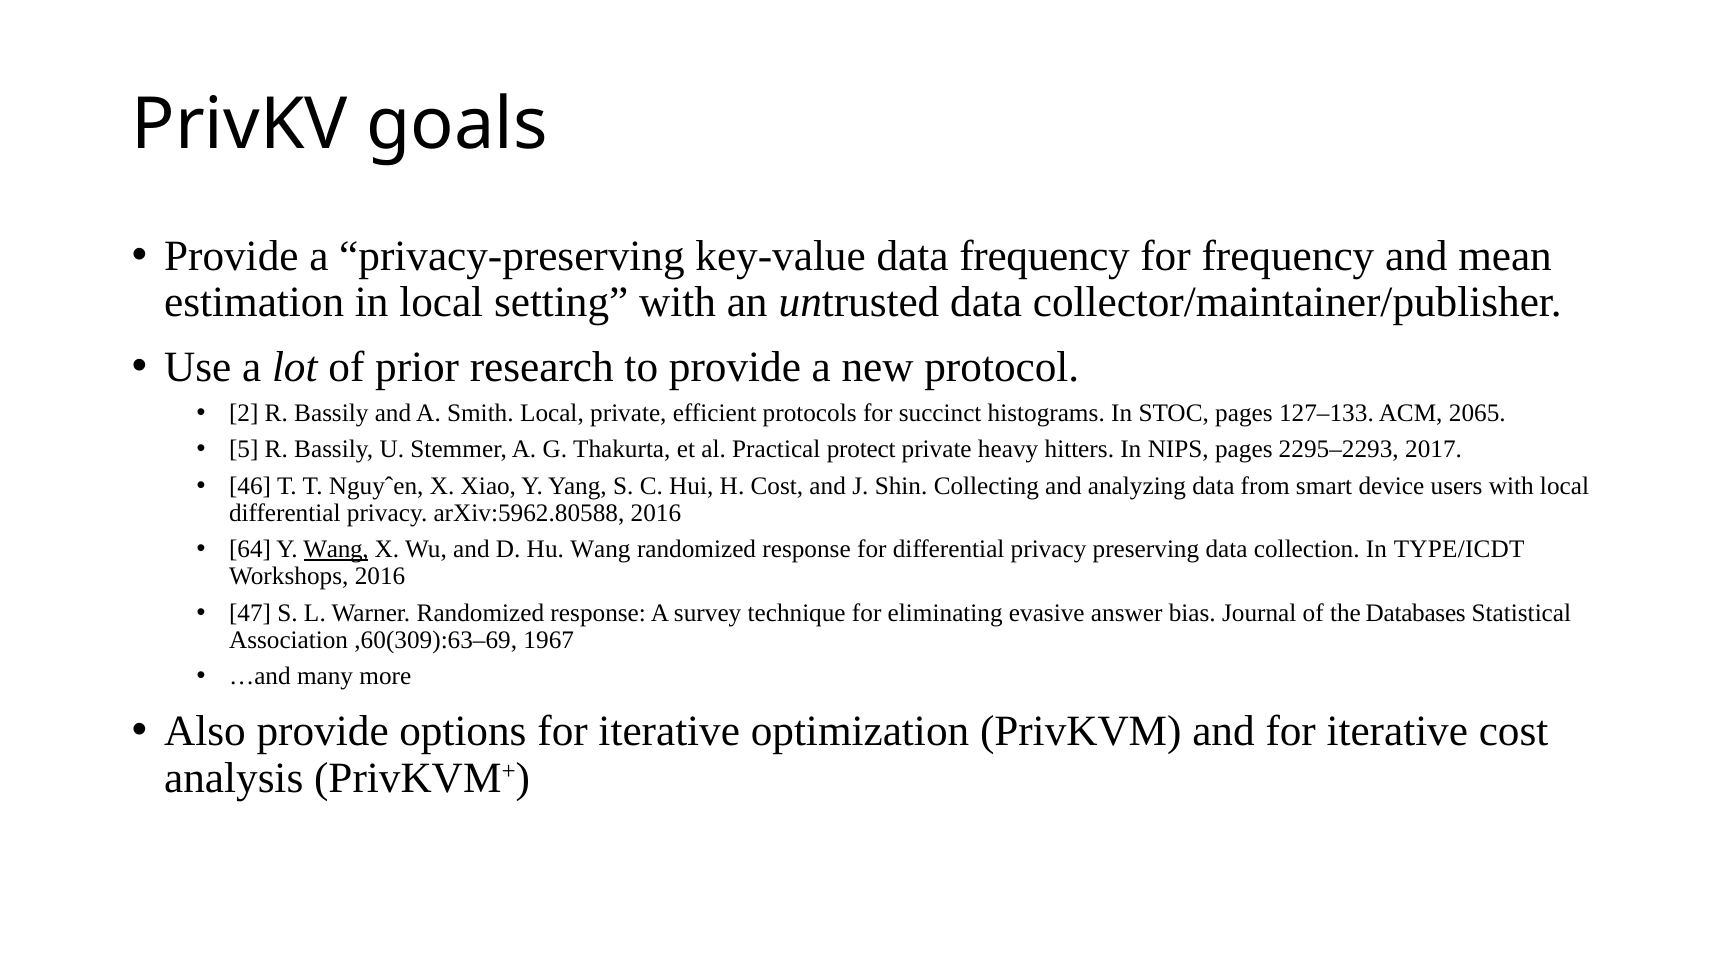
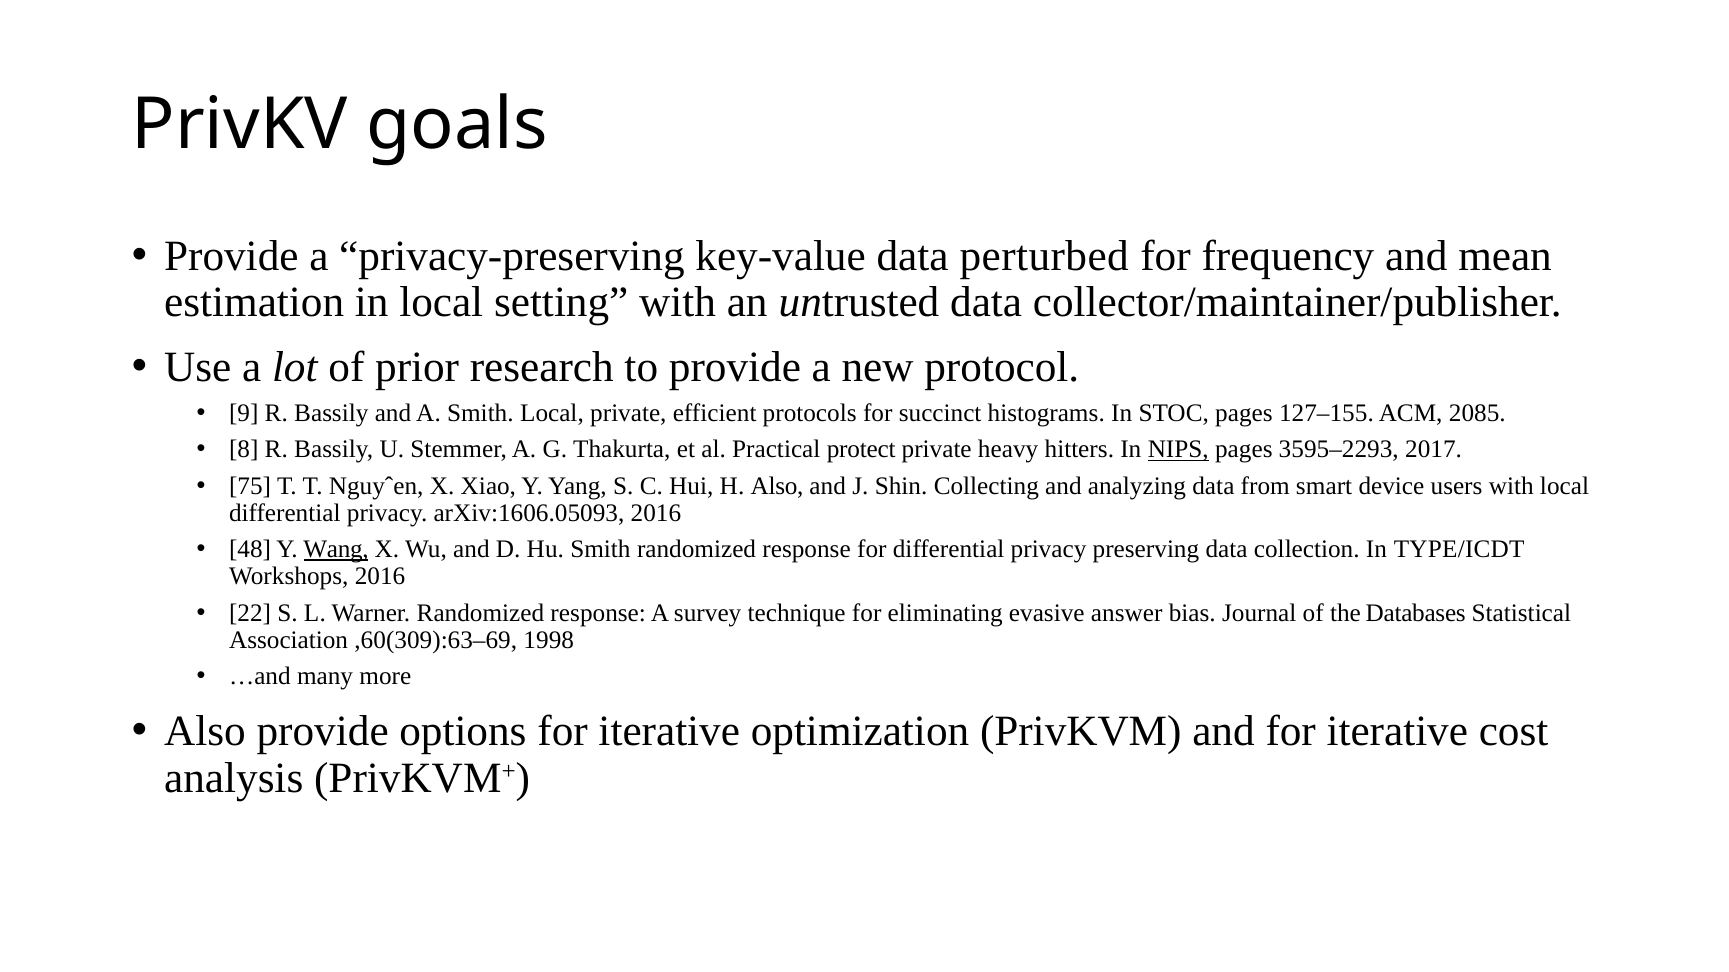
data frequency: frequency -> perturbed (1044, 256)
2: 2 -> 9 (244, 413)
127–133: 127–133 -> 127–155 (1326, 413)
2065: 2065 -> 2085 (1477, 413)
5: 5 -> 8 (244, 450)
NIPS underline: none -> present (1178, 450)
2295–2293: 2295–2293 -> 3595–2293 (1339, 450)
46: 46 -> 75 (250, 486)
H Cost: Cost -> Also (777, 486)
arXiv:5962.80588: arXiv:5962.80588 -> arXiv:1606.05093 (529, 513)
64: 64 -> 48 (250, 550)
Hu Wang: Wang -> Smith (600, 550)
47: 47 -> 22 (250, 613)
1967: 1967 -> 1998 (549, 641)
